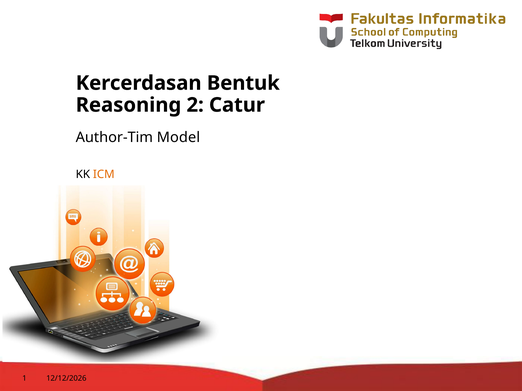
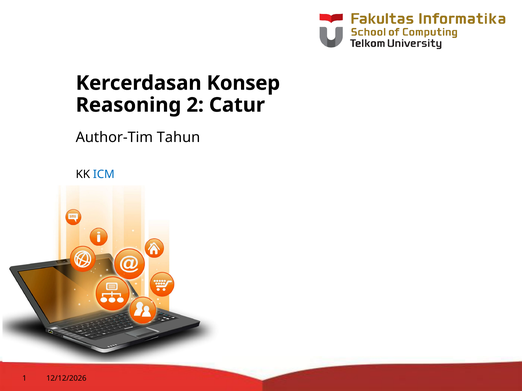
Bentuk: Bentuk -> Konsep (243, 83)
Model: Model -> Tahun (178, 138)
ICM colour: orange -> blue (104, 174)
